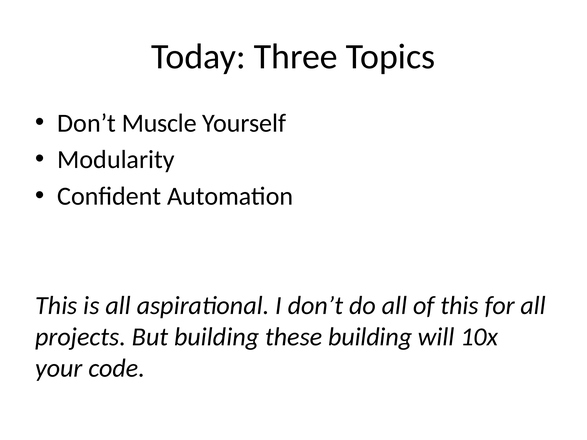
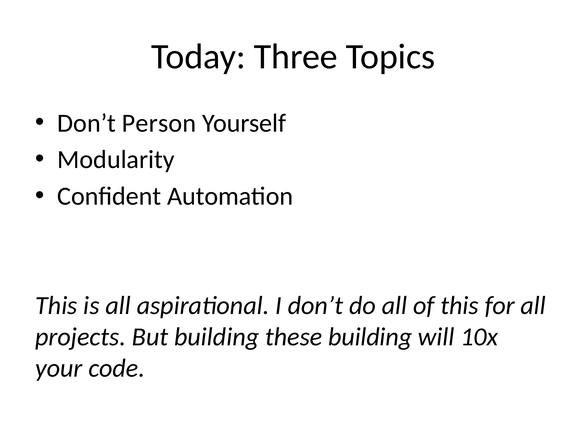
Muscle: Muscle -> Person (159, 123)
